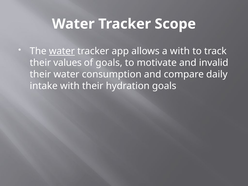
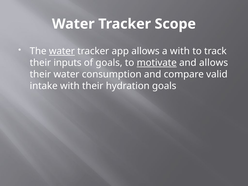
values: values -> inputs (68, 63)
motivate underline: none -> present (157, 63)
and invalid: invalid -> allows (214, 63)
daily: daily -> valid (217, 74)
